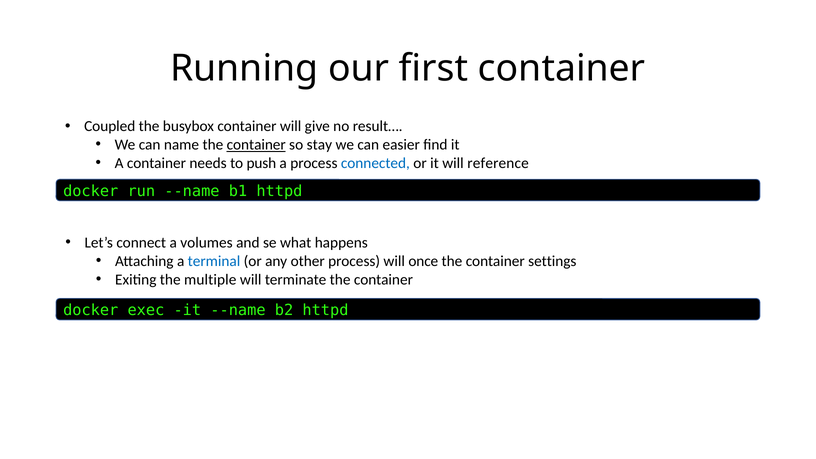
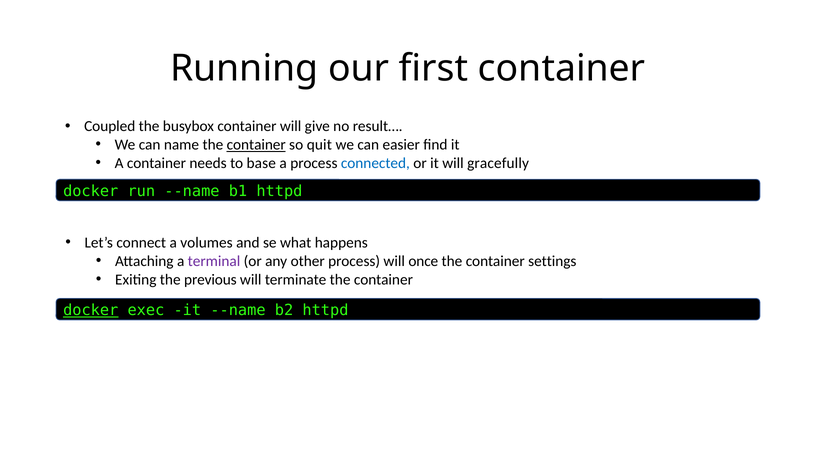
stay: stay -> quit (319, 145)
push: push -> base (261, 163)
reference: reference -> gracefully (498, 163)
terminal colour: blue -> purple (214, 261)
multiple: multiple -> previous (210, 279)
docker underline: none -> present (91, 310)
